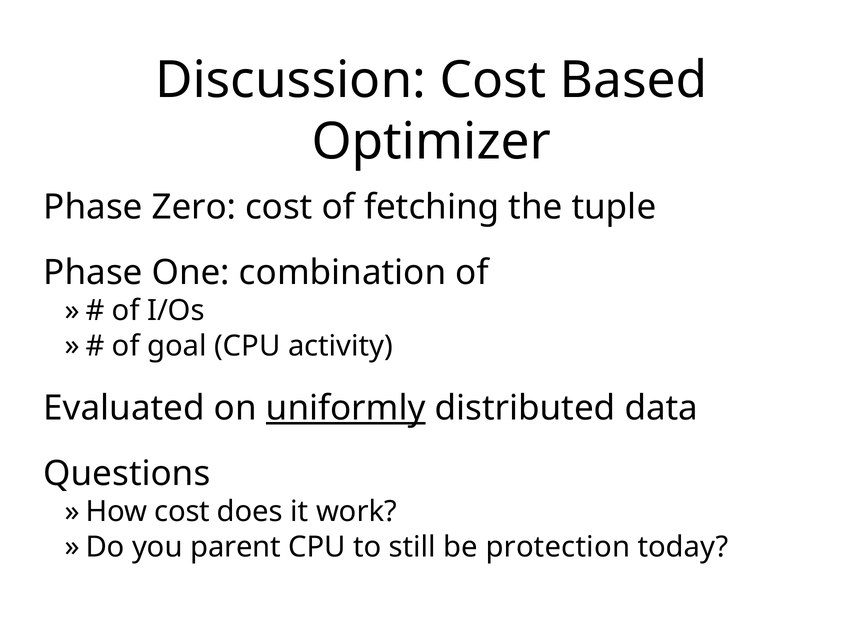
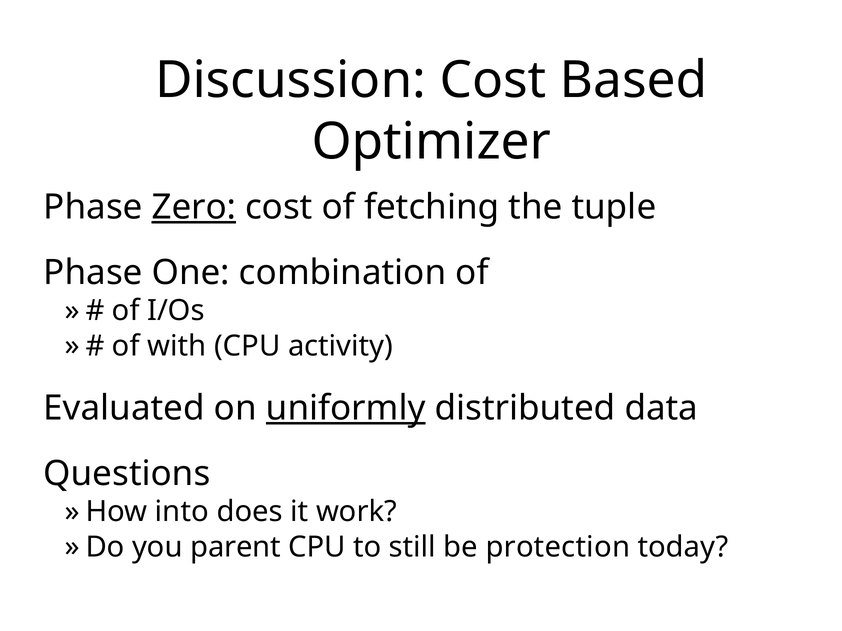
Zero underline: none -> present (194, 207)
goal: goal -> with (177, 346)
cost: cost -> into (182, 512)
